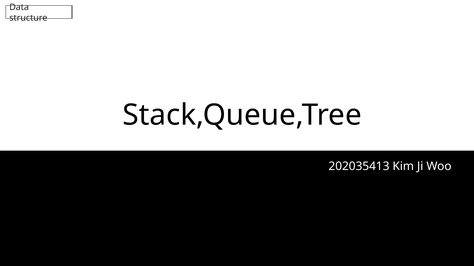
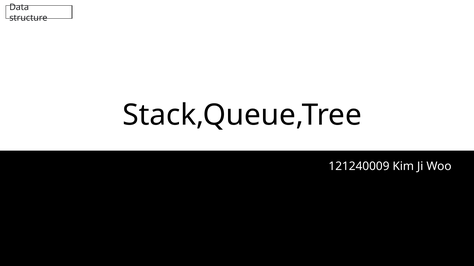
202035413: 202035413 -> 121240009 (359, 167)
